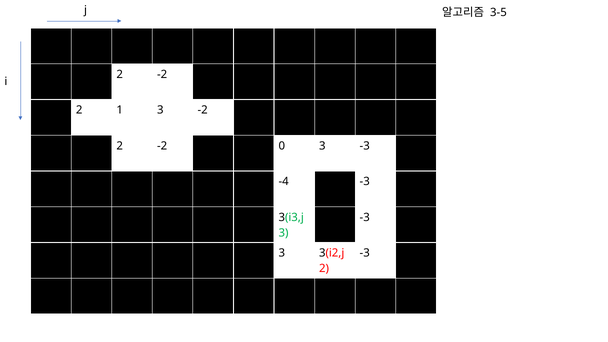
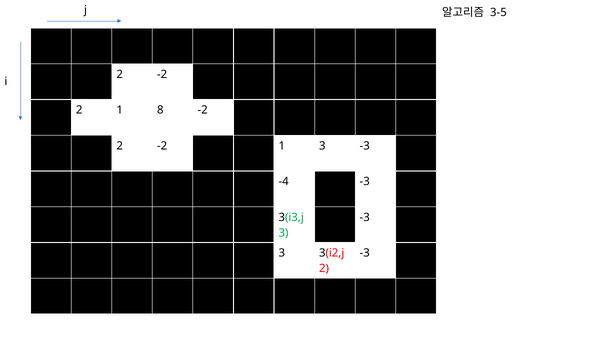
1 3: 3 -> 8 (160, 110)
-2 0: 0 -> 1 (282, 146)
